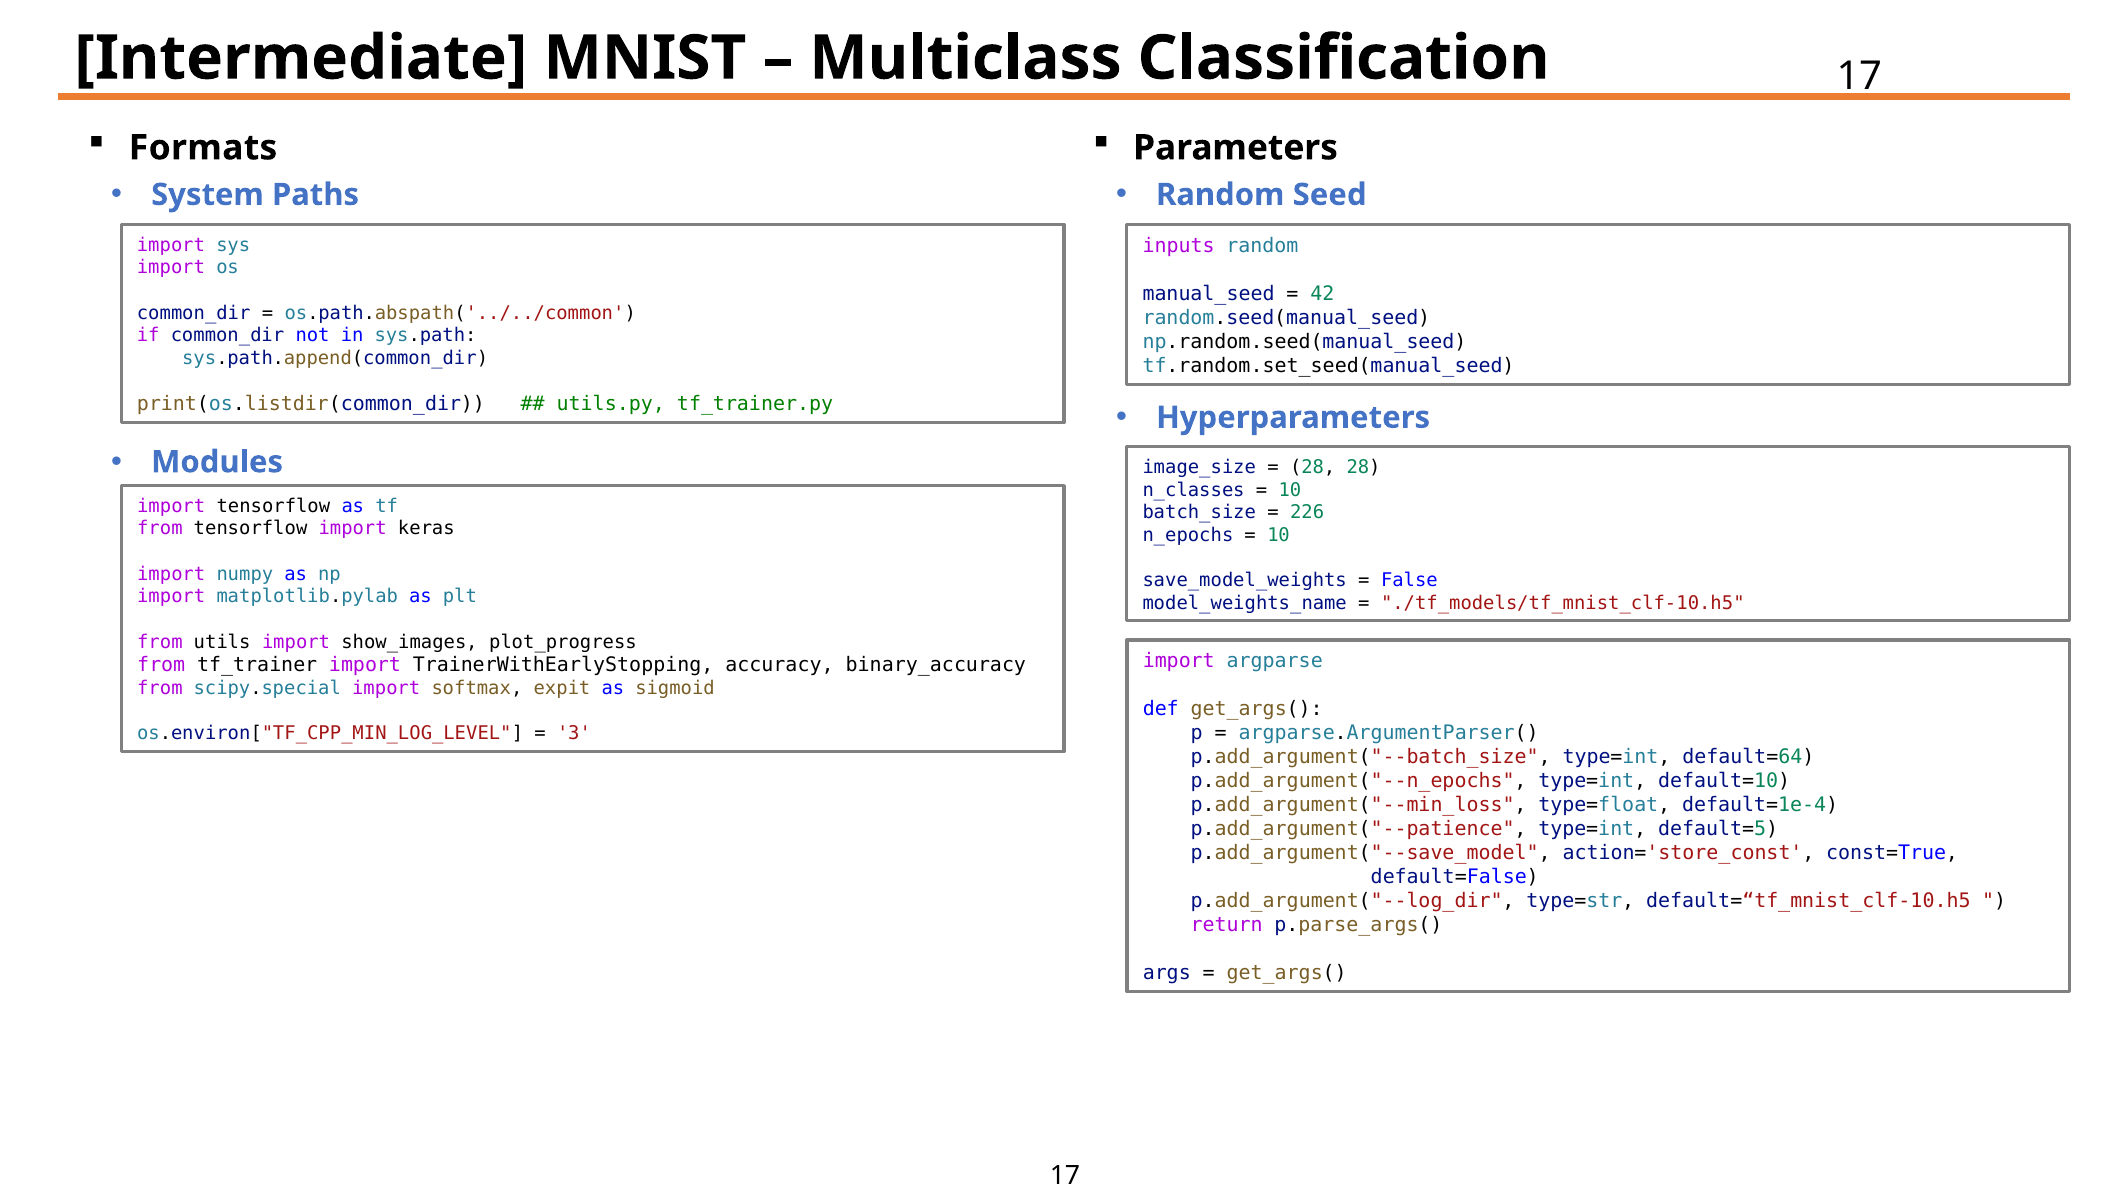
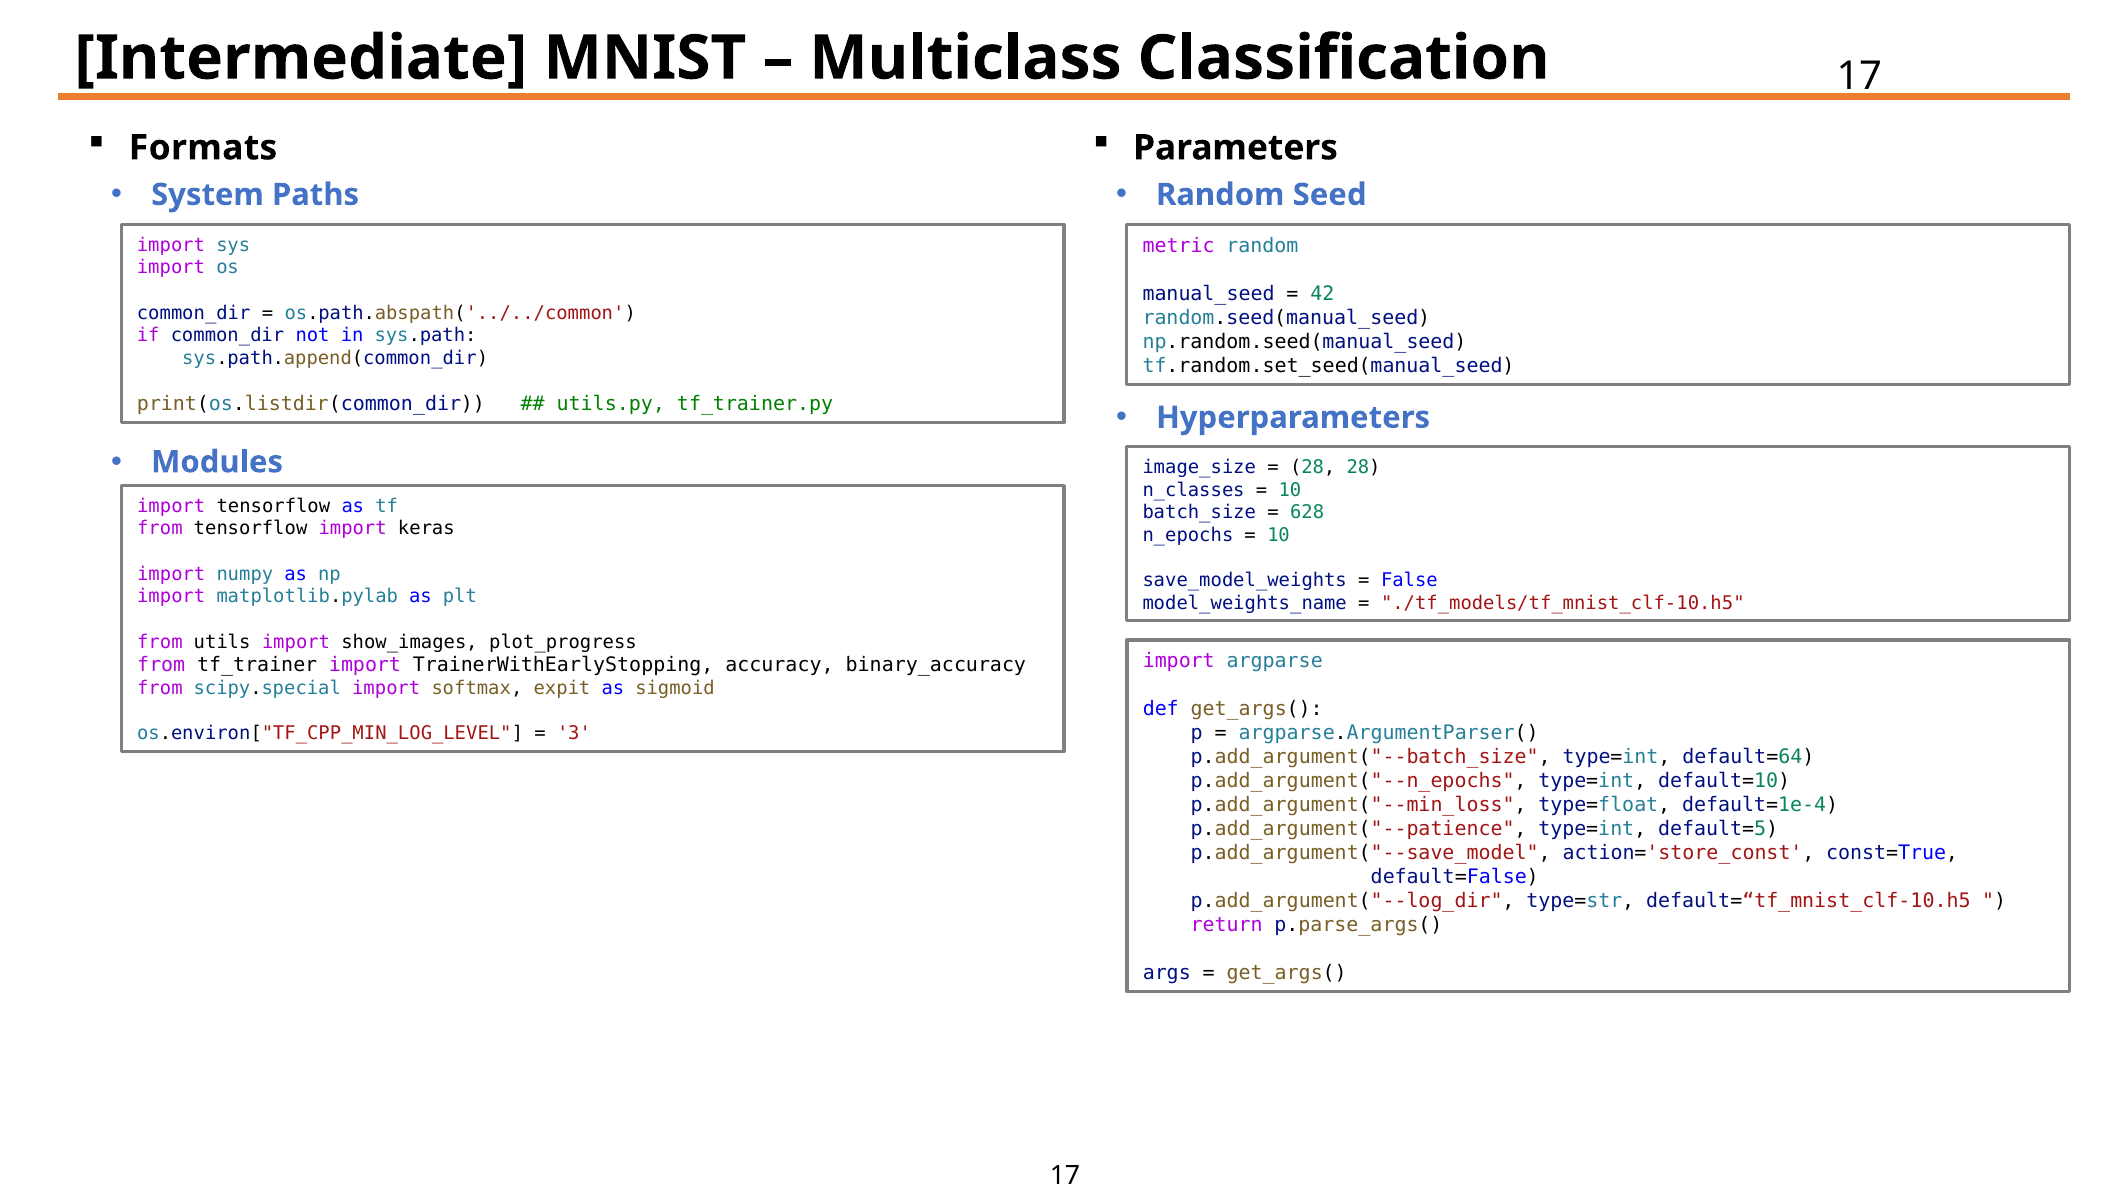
inputs: inputs -> metric (1179, 246)
226: 226 -> 628 (1307, 513)
